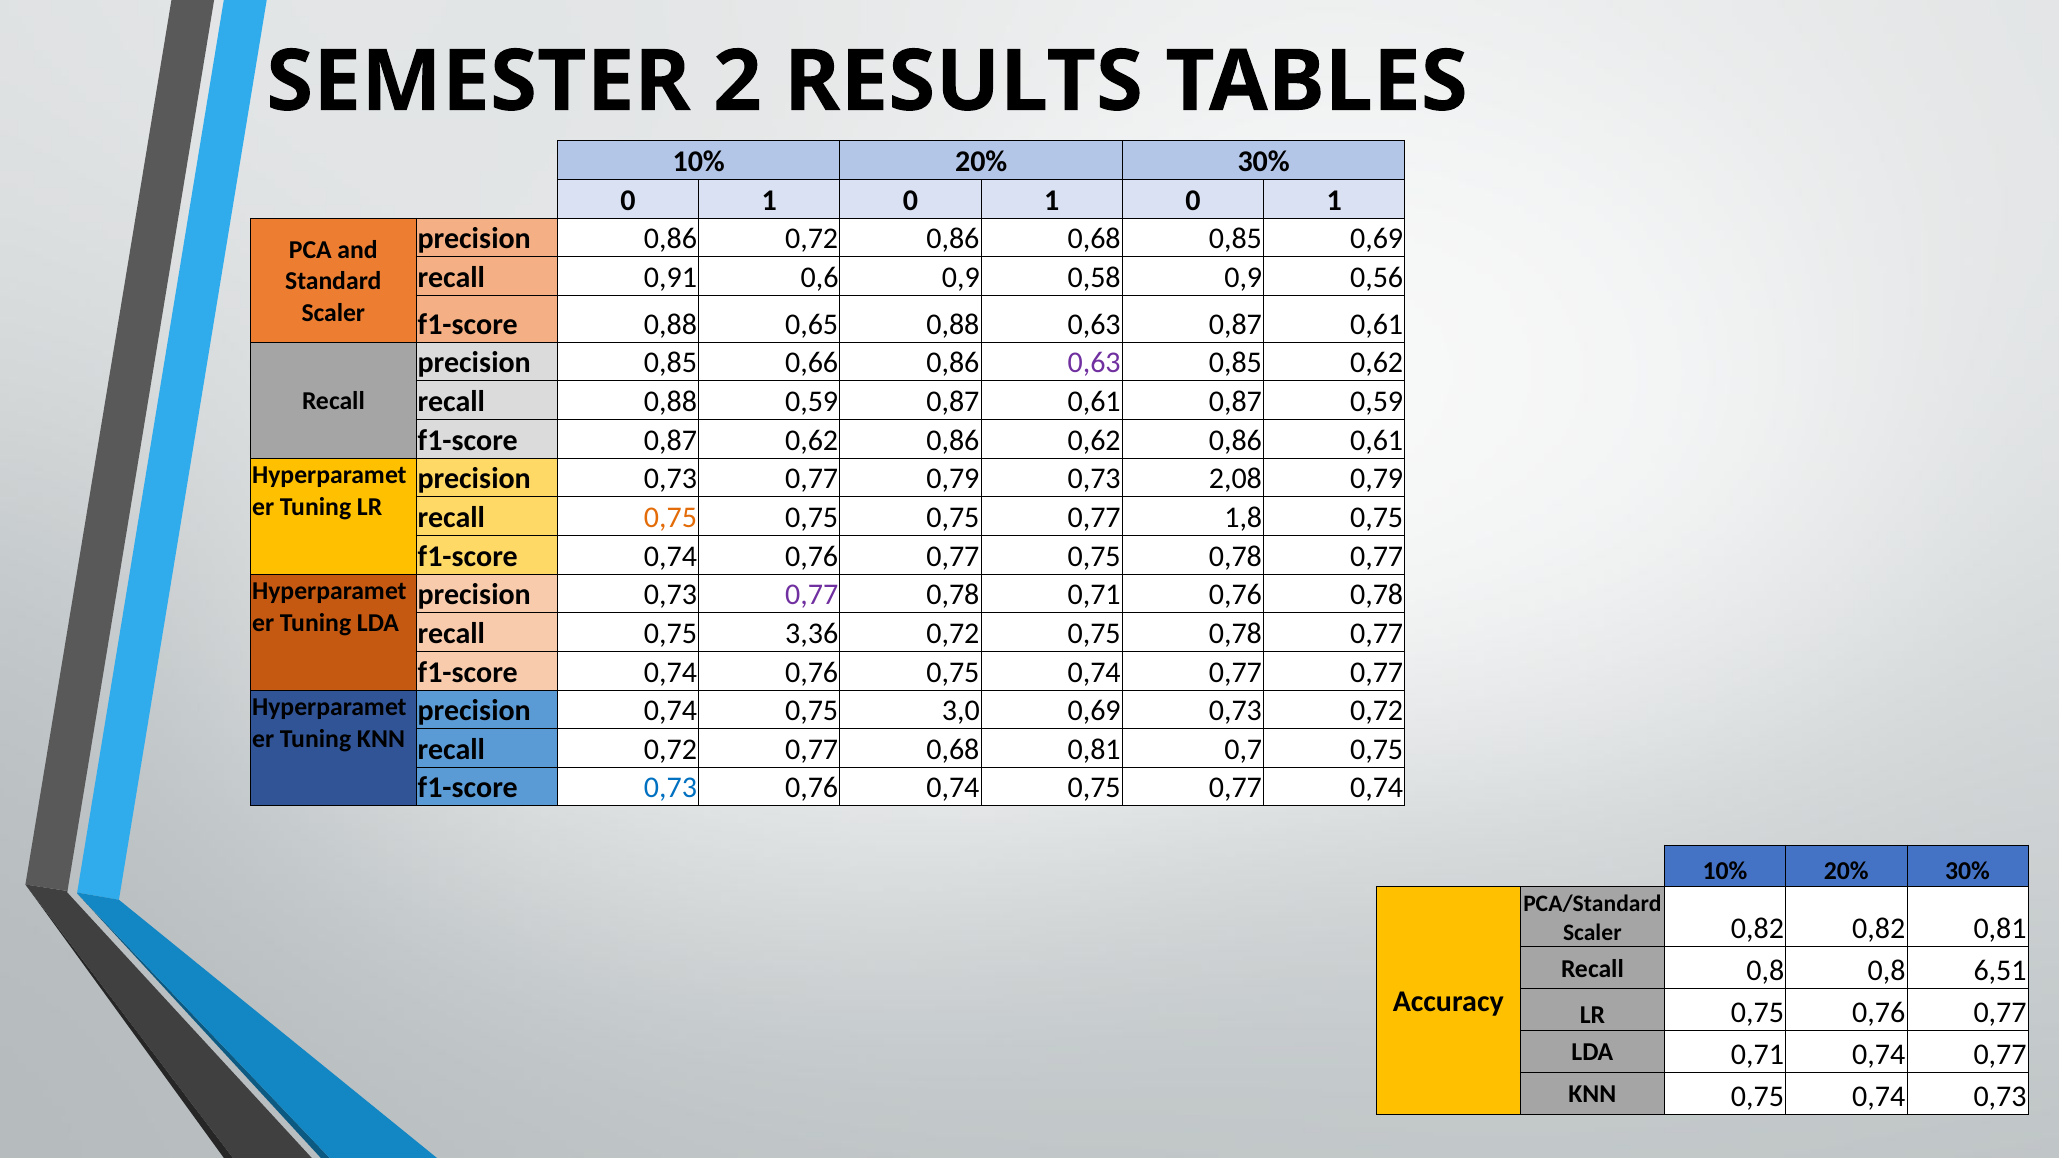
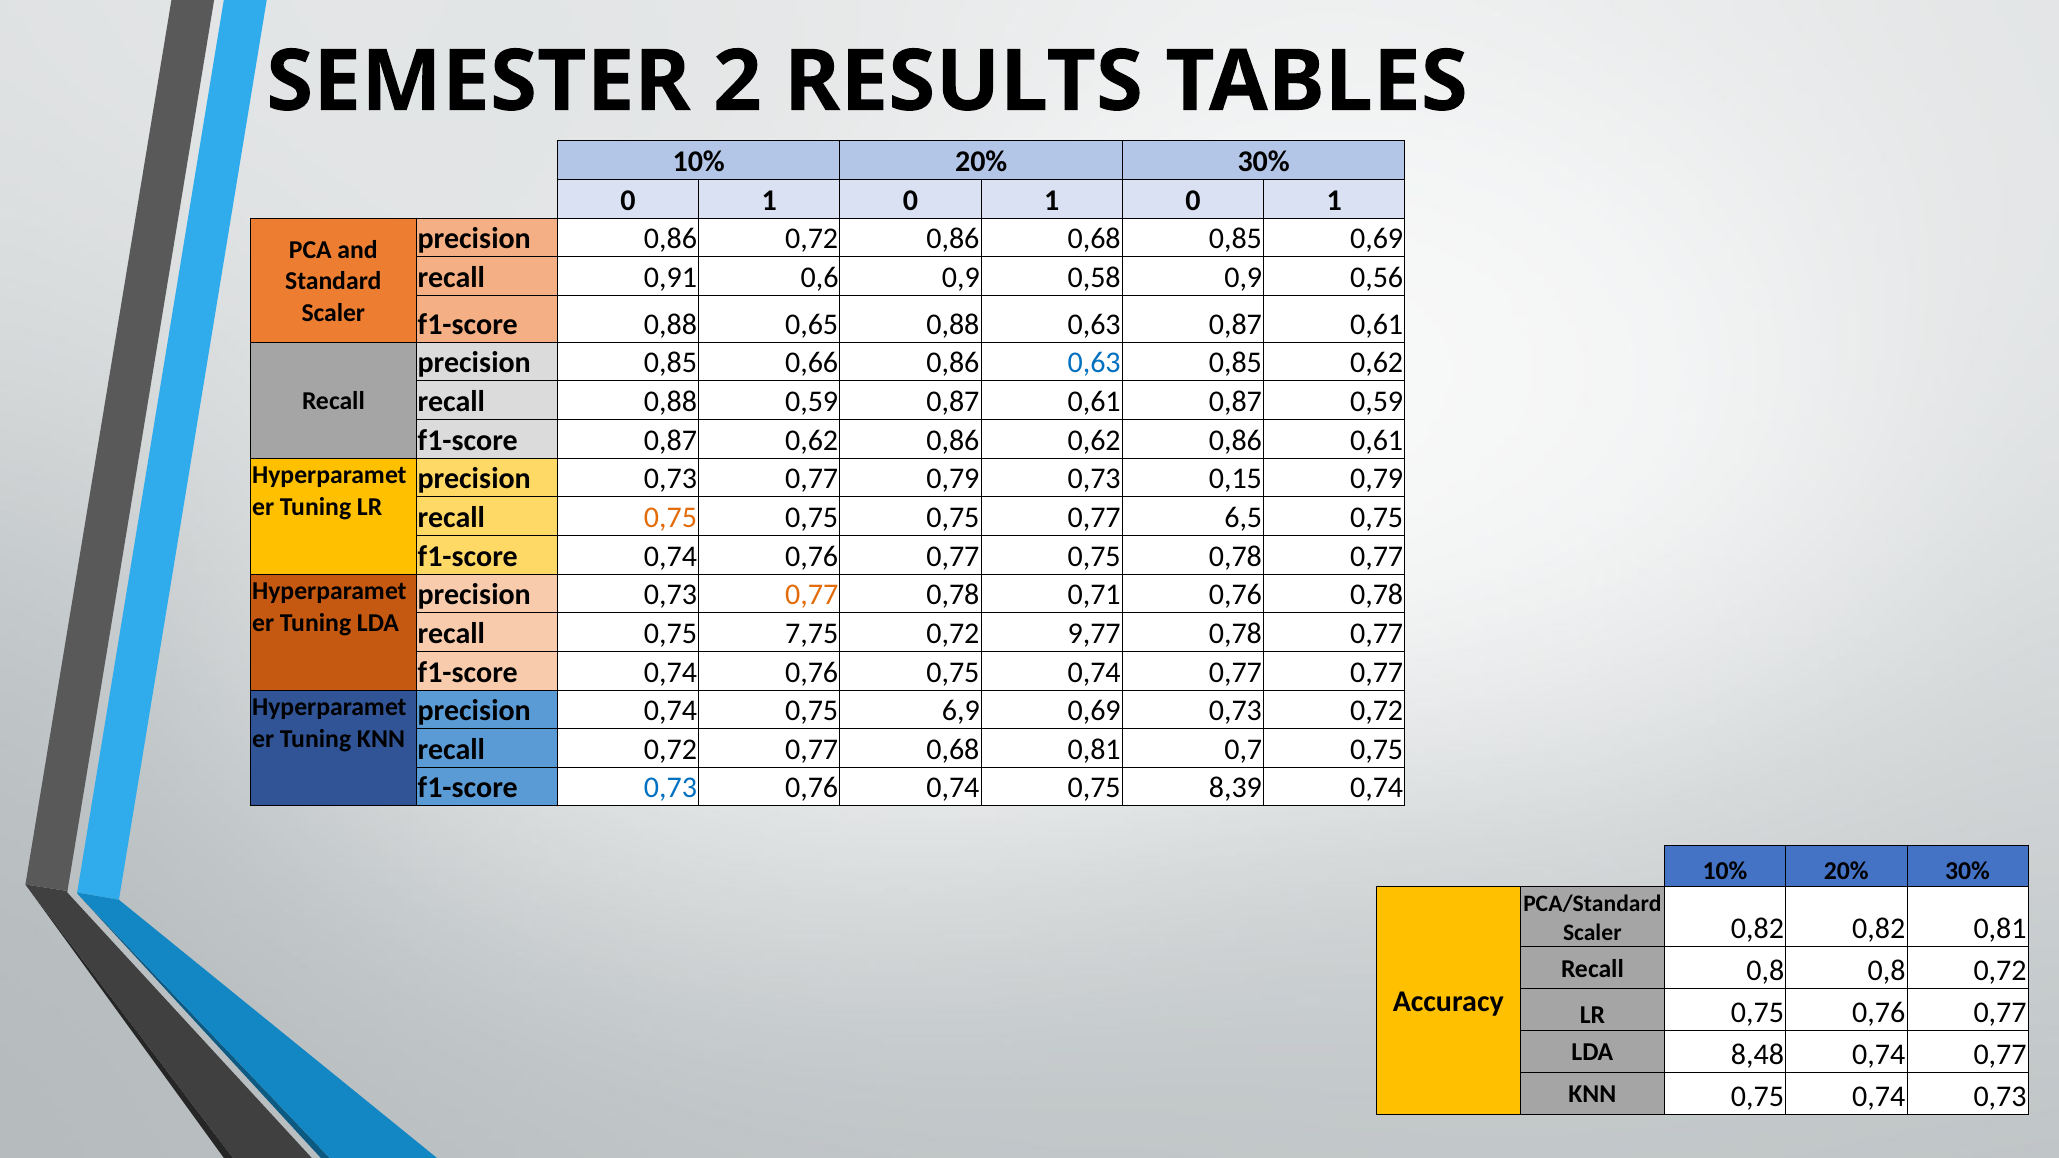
0,63 colour: purple -> blue (1094, 363)
2,08: 2,08 -> 0,15 (1235, 479)
1,8: 1,8 -> 6,5 (1243, 518)
0,77 colour: purple -> orange (812, 595)
3,36: 3,36 -> 7,75 (812, 634)
0,72 0,75: 0,75 -> 9,77 (1094, 634)
3,0: 3,0 -> 6,9 (961, 711)
0,74 0,75 0,77: 0,77 -> 8,39 (1235, 788)
0,8 6,51: 6,51 -> 0,72 (2000, 971)
LDA 0,71: 0,71 -> 8,48 (1757, 1054)
